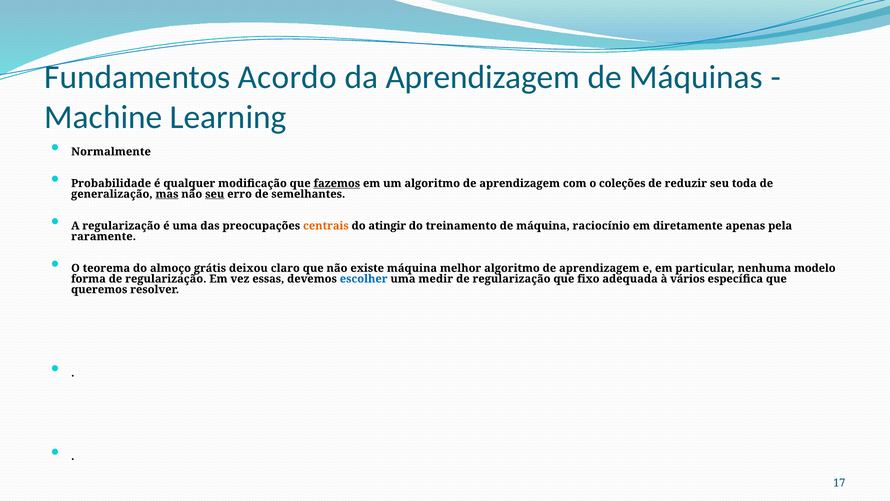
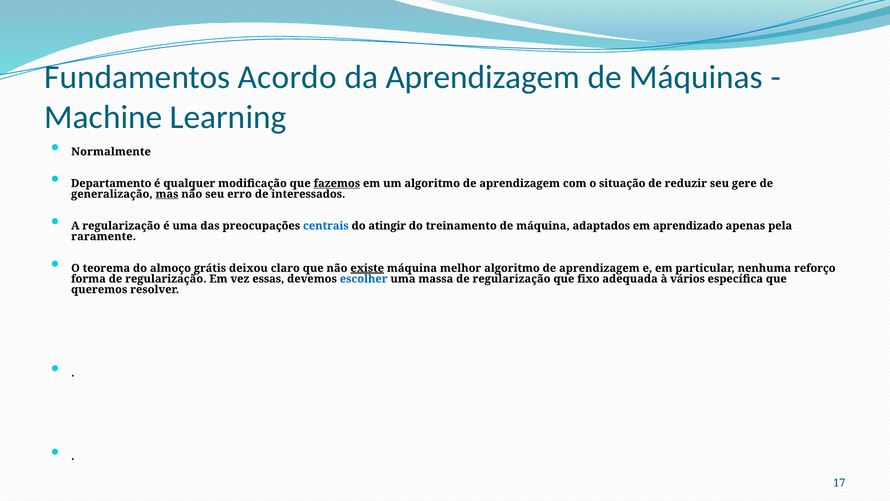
Probabilidade: Probabilidade -> Departamento (111, 183)
coleções: coleções -> situação (622, 183)
toda: toda -> gere (744, 183)
seu underline: present -> none (215, 194)
semelhantes: semelhantes -> interessados (308, 194)
centrais colour: orange -> blue (326, 226)
raciocínio: raciocínio -> adaptados (601, 226)
diretamente: diretamente -> aprendizado (688, 226)
existe underline: none -> present (367, 268)
modelo: modelo -> reforço (815, 268)
medir: medir -> massa (436, 279)
